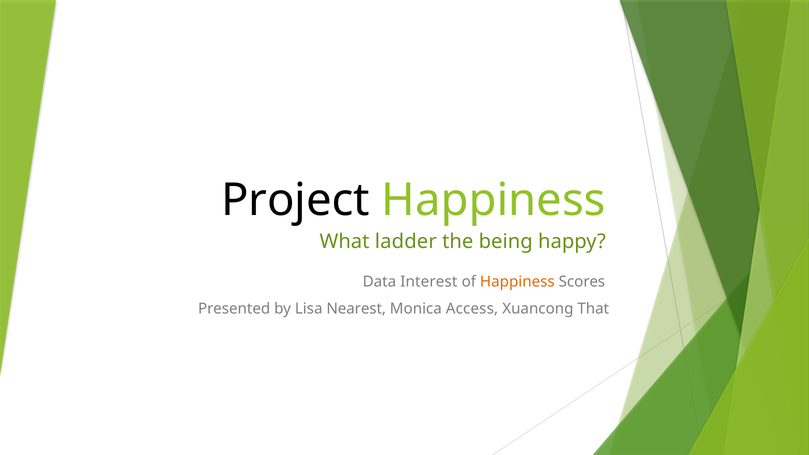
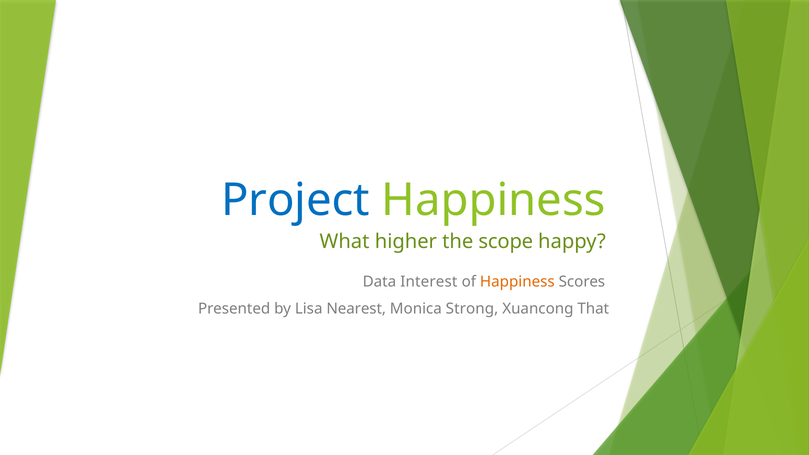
Project colour: black -> blue (295, 200)
ladder: ladder -> higher (406, 242)
being: being -> scope (506, 242)
Access: Access -> Strong (472, 309)
